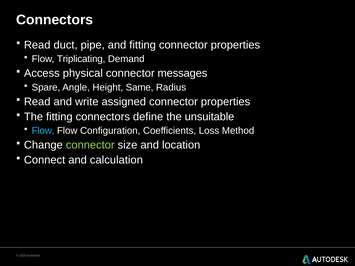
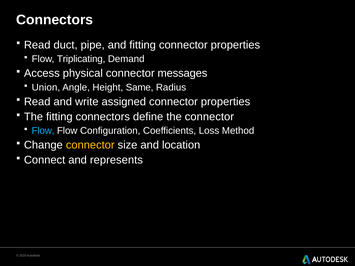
Spare: Spare -> Union (46, 87)
the unsuitable: unsuitable -> connector (209, 117)
connector colour: light green -> yellow (90, 145)
calculation: calculation -> represents (116, 160)
